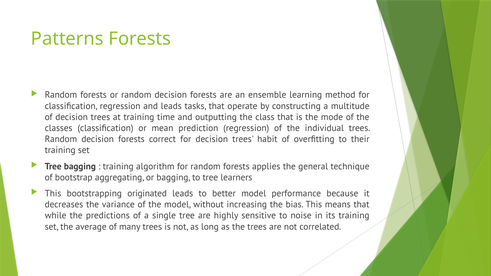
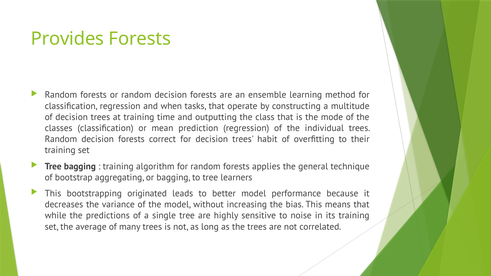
Patterns: Patterns -> Provides (67, 39)
and leads: leads -> when (171, 106)
